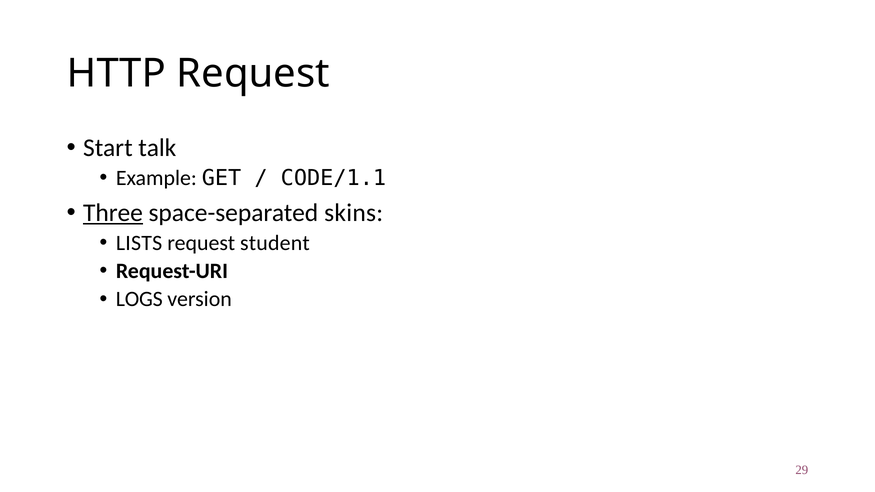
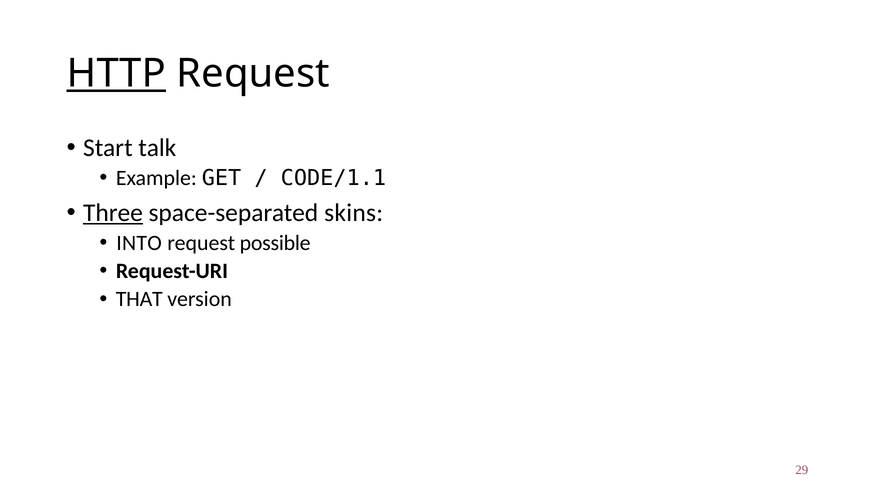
HTTP underline: none -> present (116, 74)
LISTS: LISTS -> INTO (139, 243)
student: student -> possible (275, 243)
LOGS: LOGS -> THAT (139, 299)
